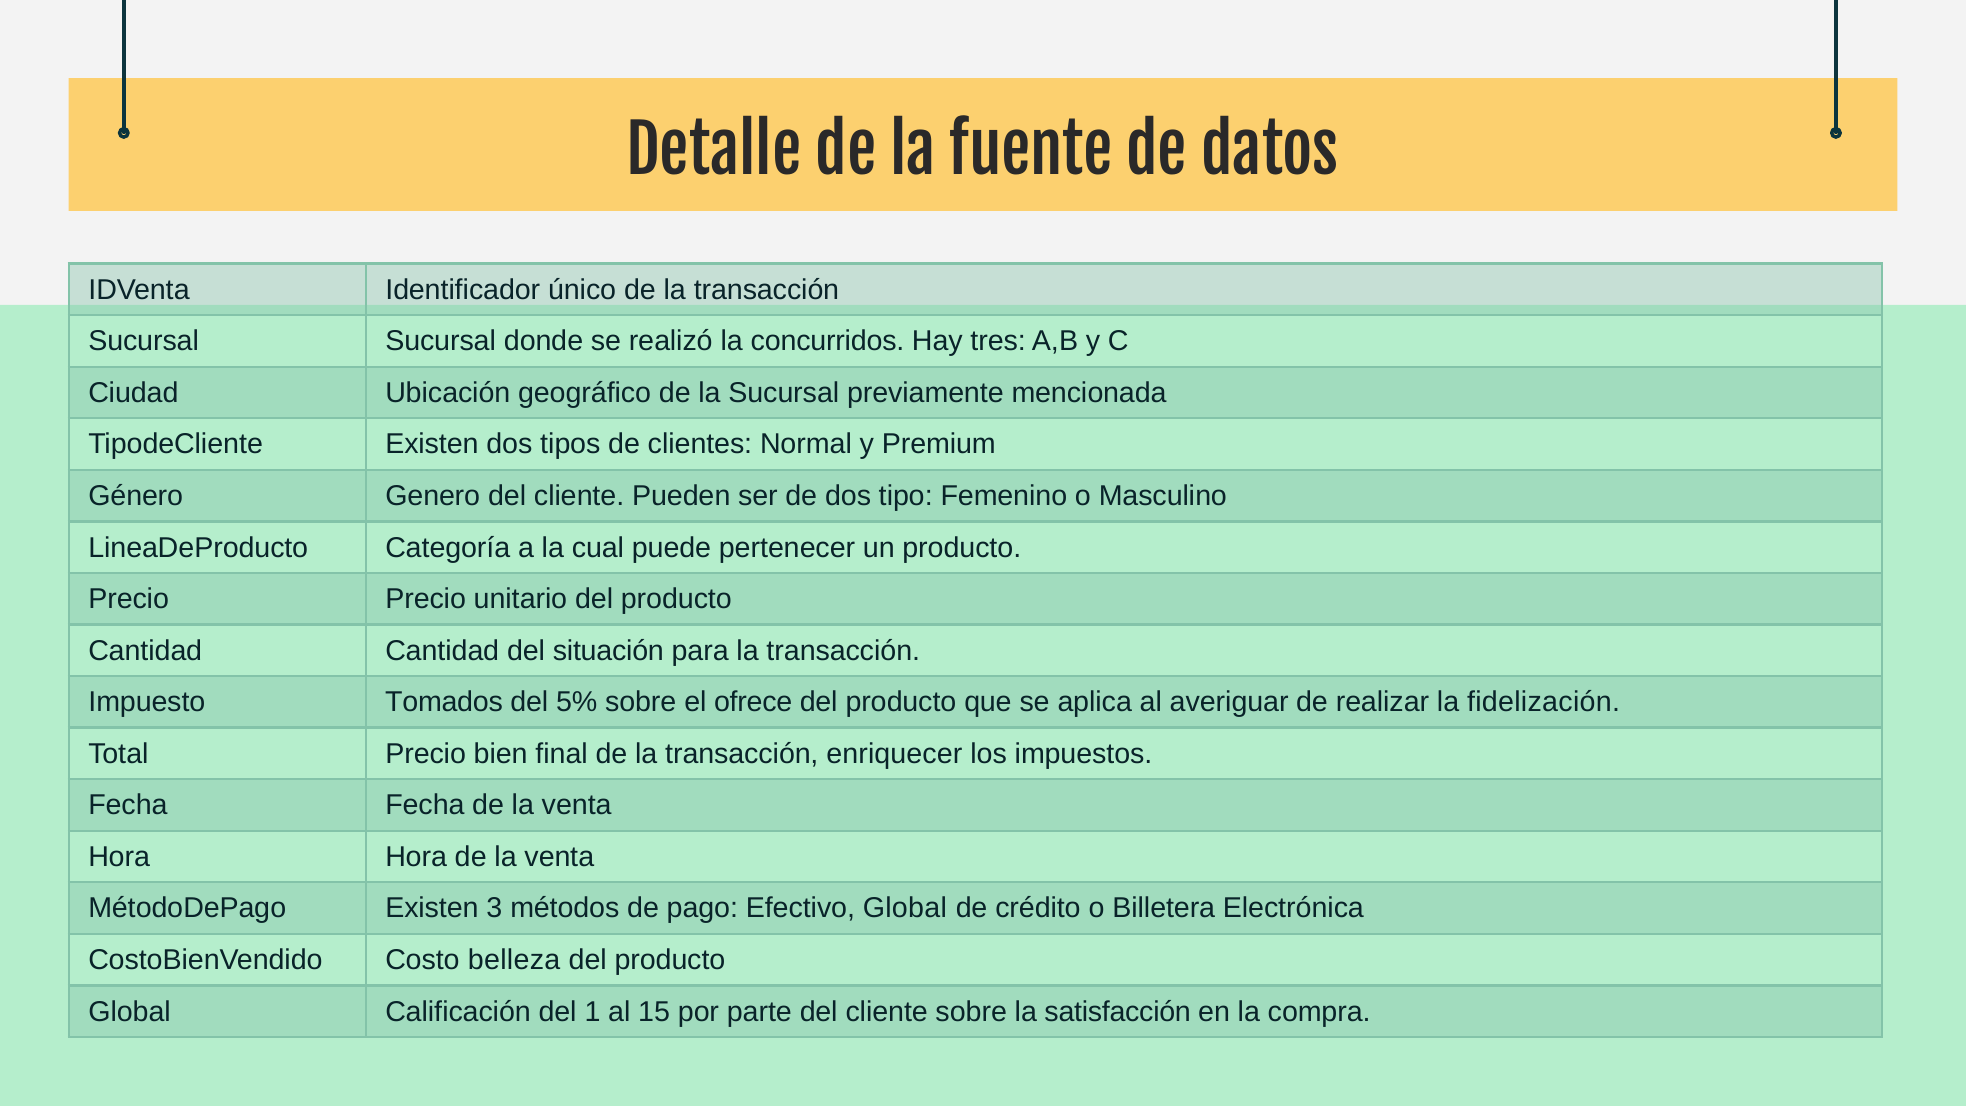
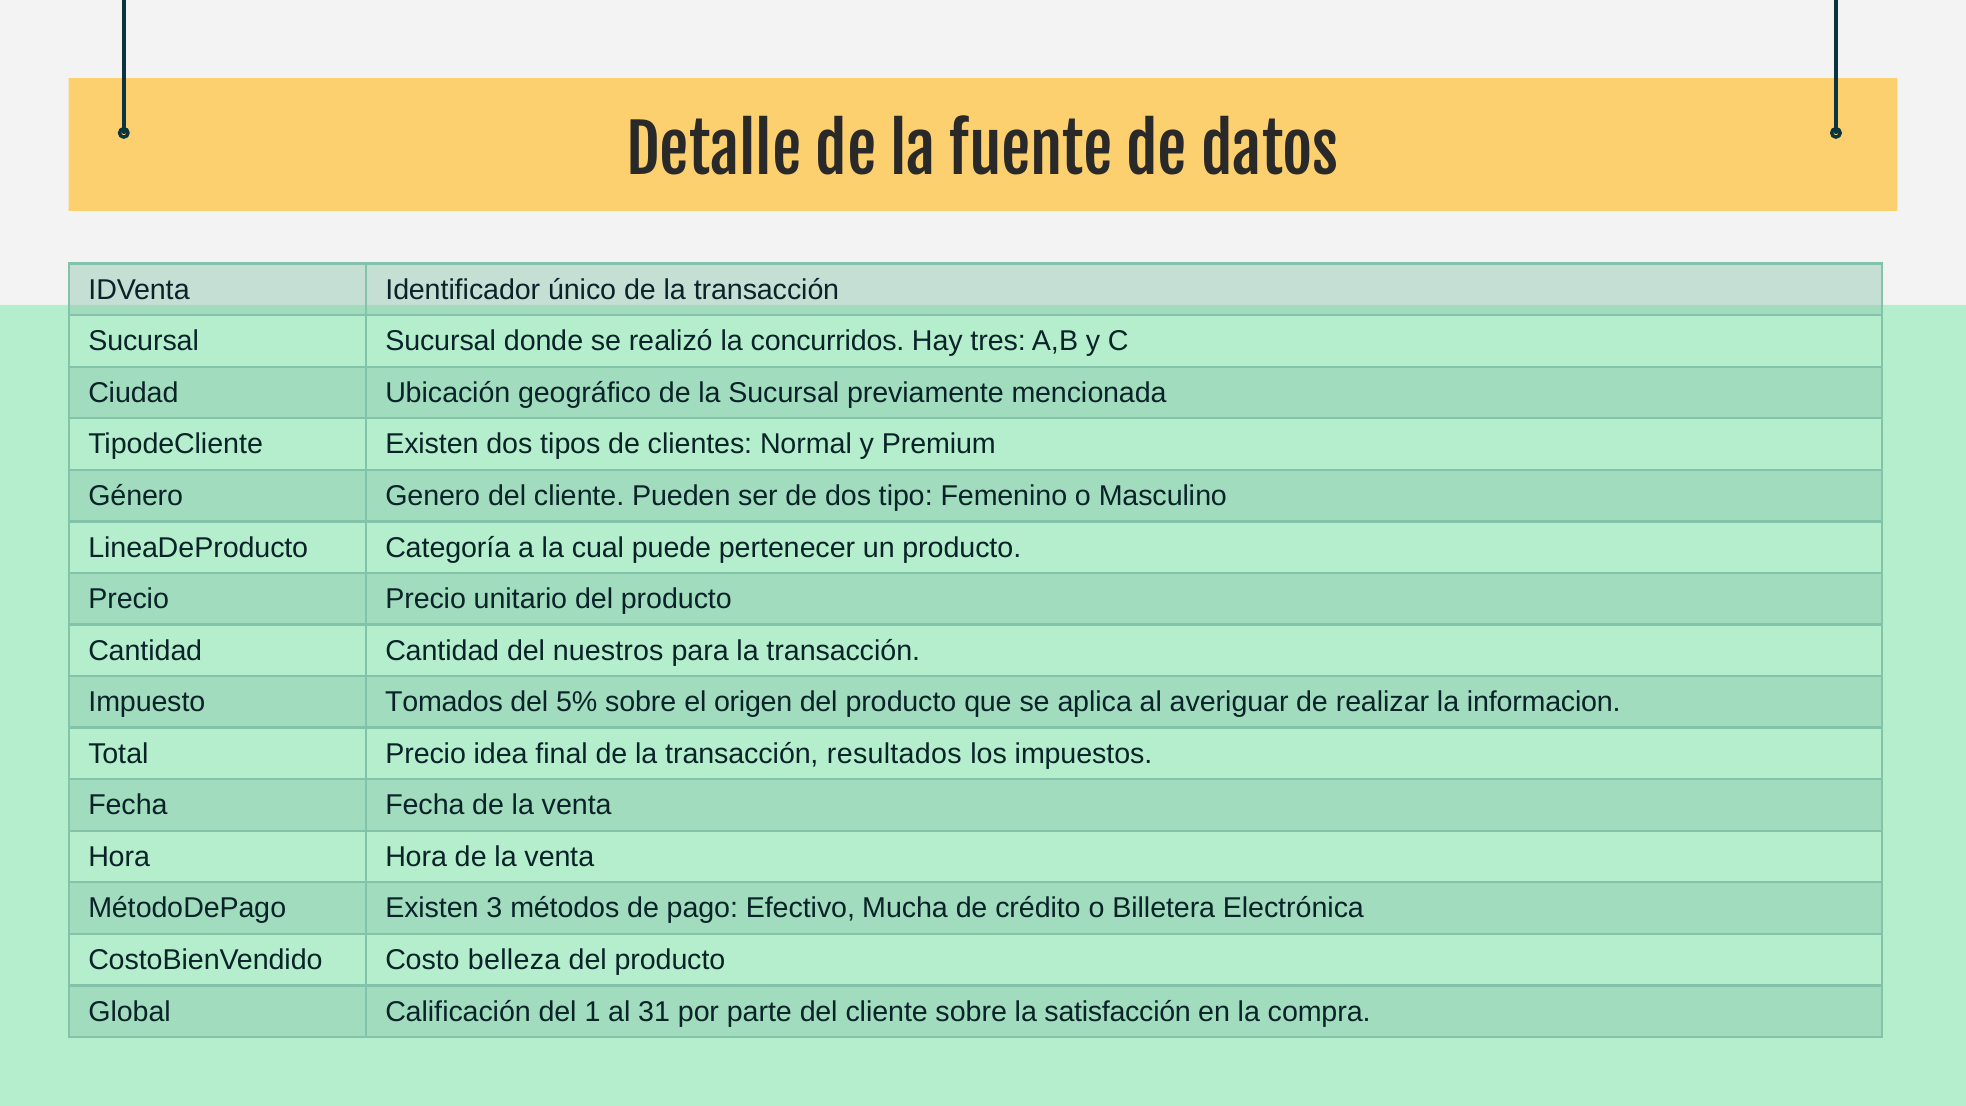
situación: situación -> nuestros (608, 651)
ofrece: ofrece -> origen (753, 702)
fidelización: fidelización -> informacion (1544, 702)
bien: bien -> idea (501, 754)
enriquecer: enriquecer -> resultados (894, 754)
Efectivo Global: Global -> Mucha (905, 908)
15: 15 -> 31 (654, 1012)
